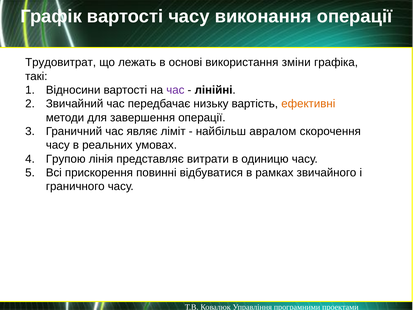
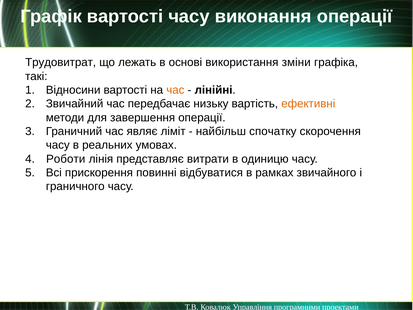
час colour: purple -> orange (175, 90)
авралом: авралом -> спочатку (273, 131)
Групою: Групою -> Роботи (66, 159)
